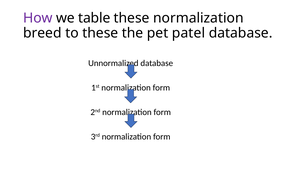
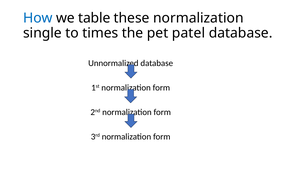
How colour: purple -> blue (38, 18)
breed: breed -> single (42, 33)
to these: these -> times (100, 33)
